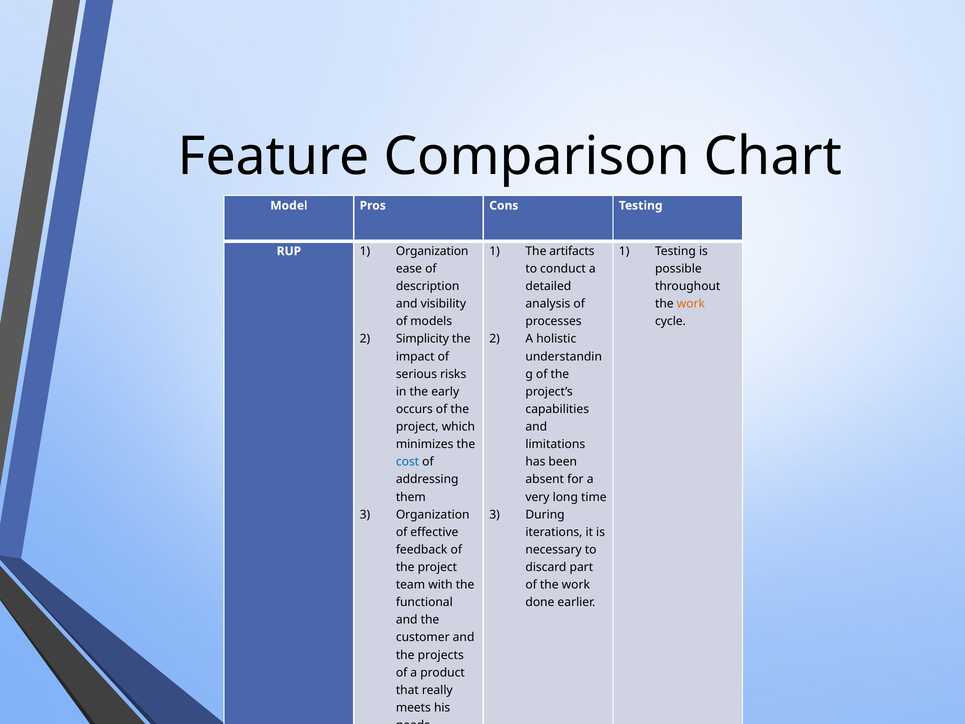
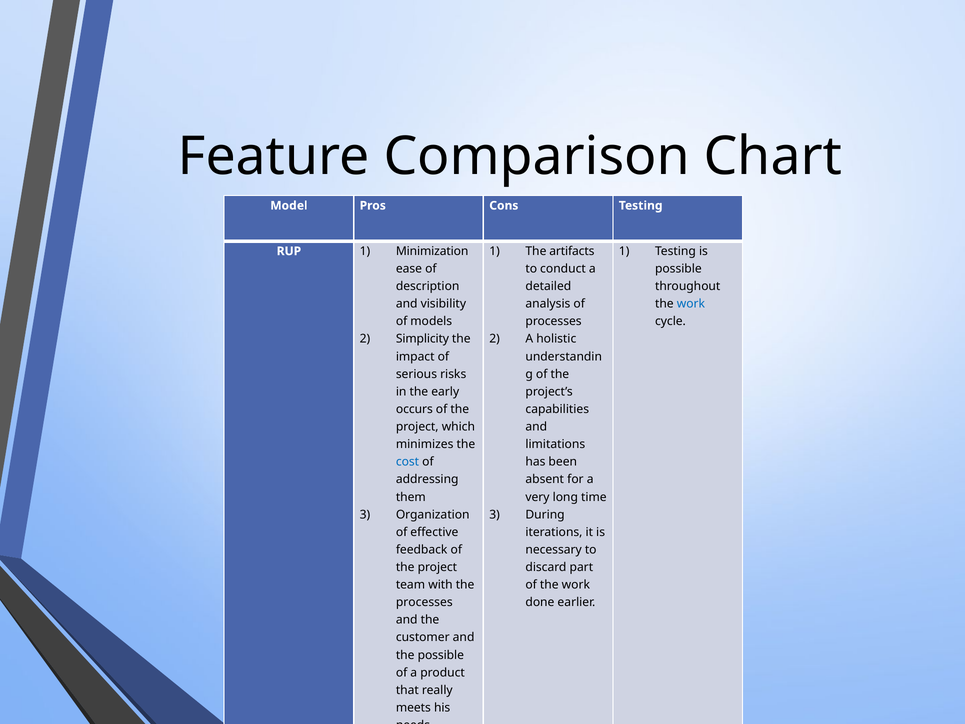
Organization: Organization -> Minimization (432, 251)
work colour: orange -> blue (691, 304)
functional: functional -> processes (424, 602)
the projects: projects -> possible (441, 655)
